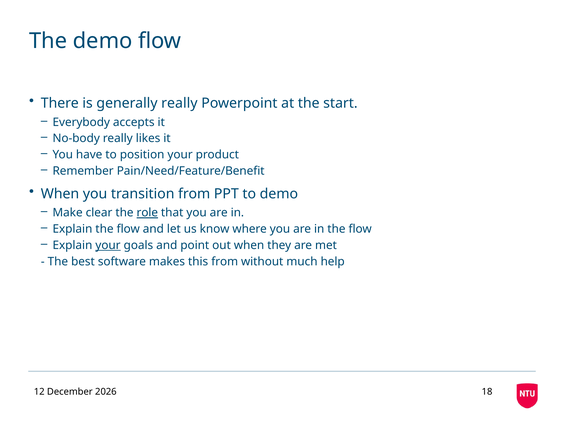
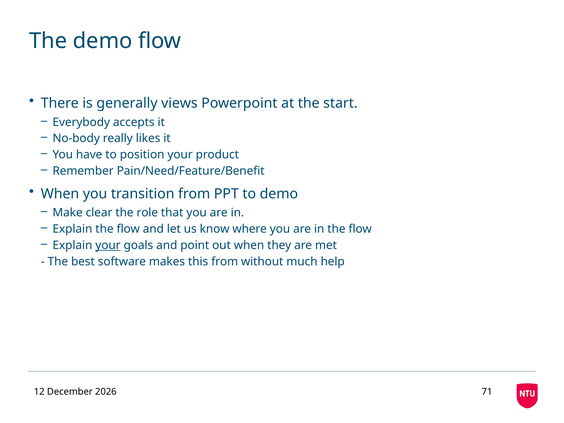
generally really: really -> views (179, 103)
role underline: present -> none (147, 213)
18: 18 -> 71 (487, 392)
